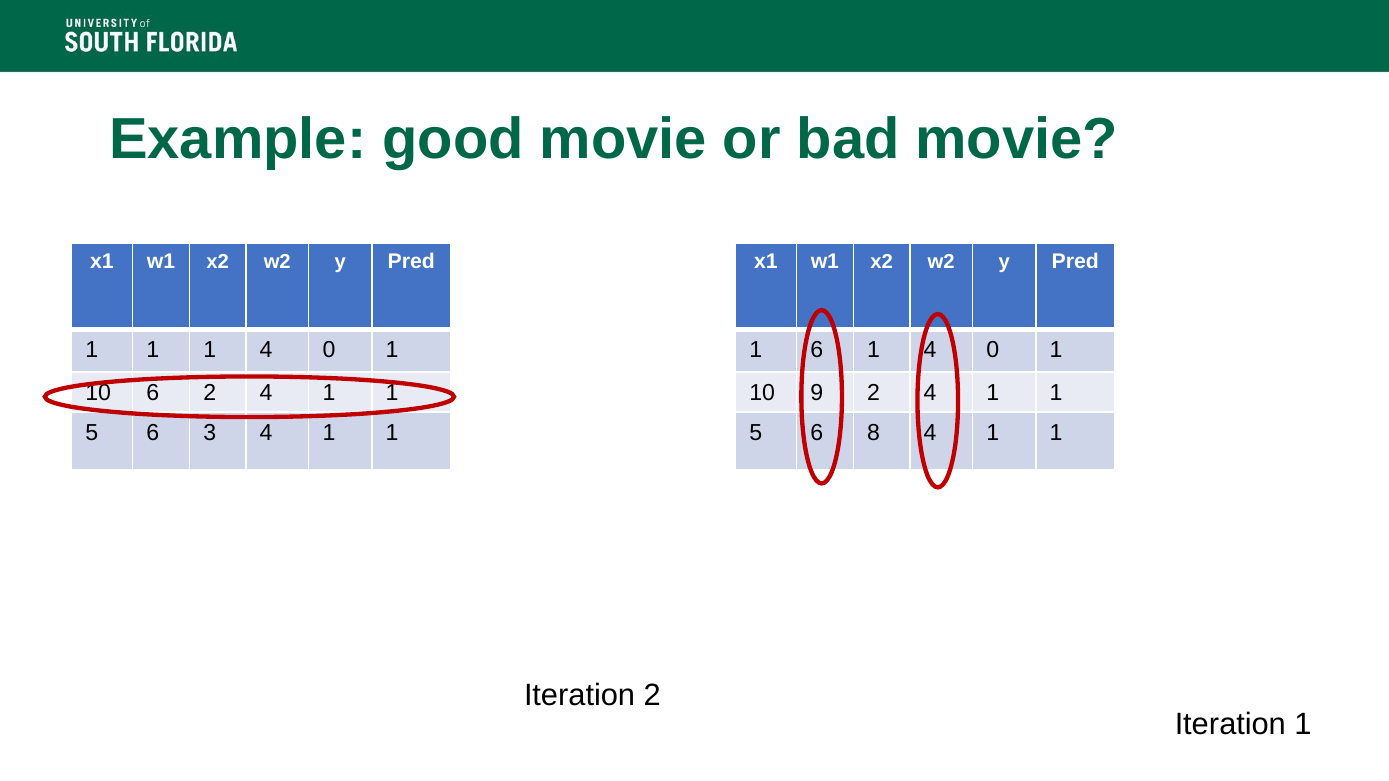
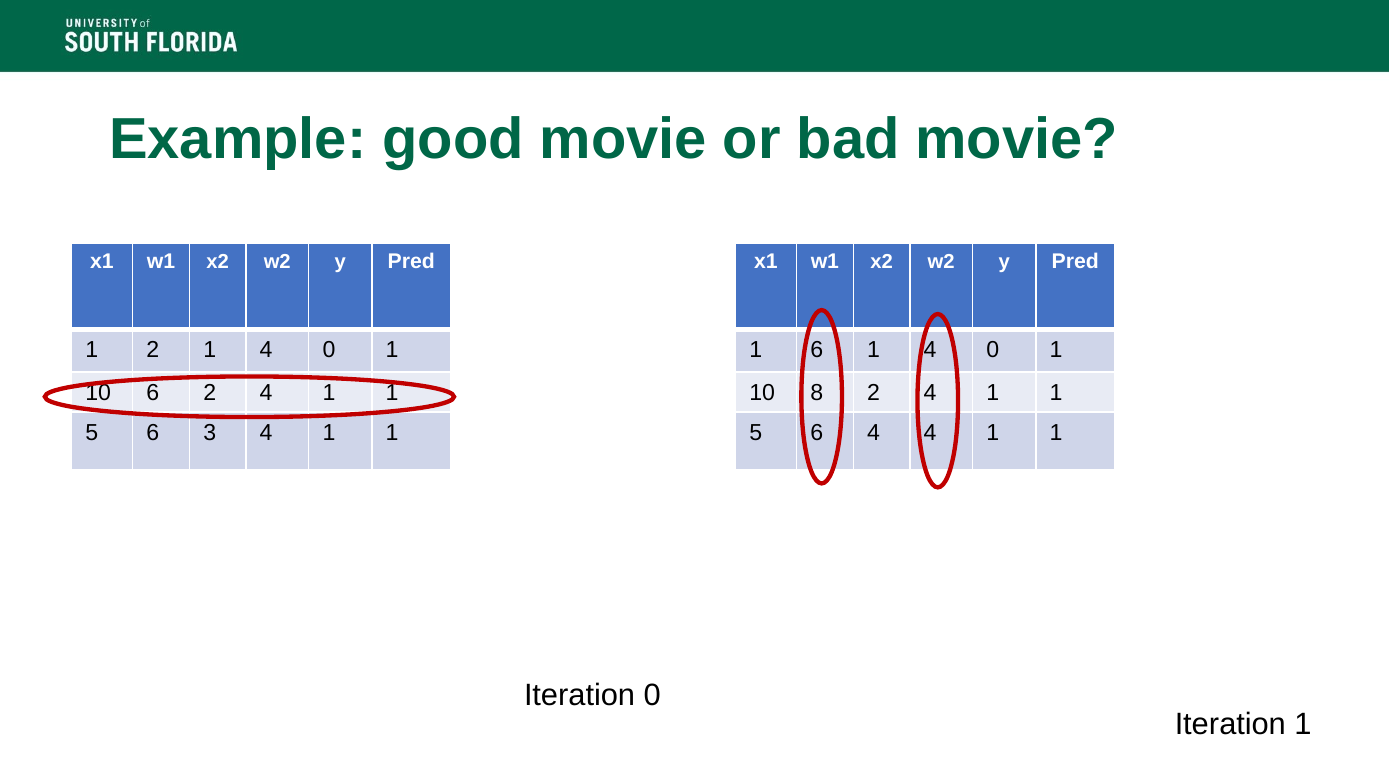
1: 1 -> 2 (153, 350)
9: 9 -> 8 (817, 393)
6 8: 8 -> 4 (874, 433)
Iteration 2: 2 -> 0 (652, 696)
